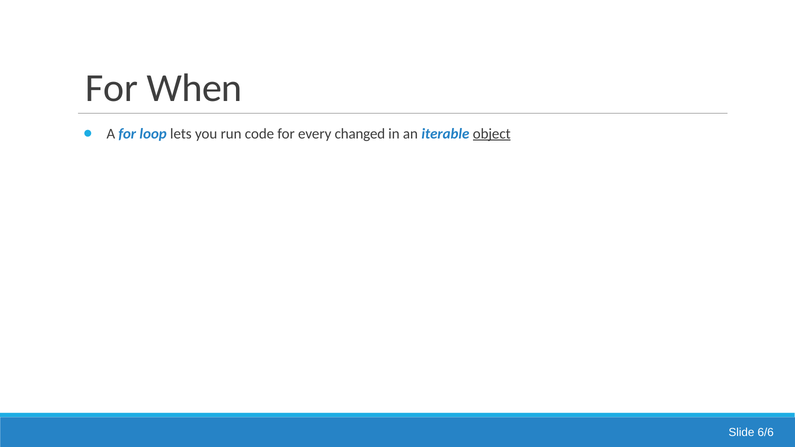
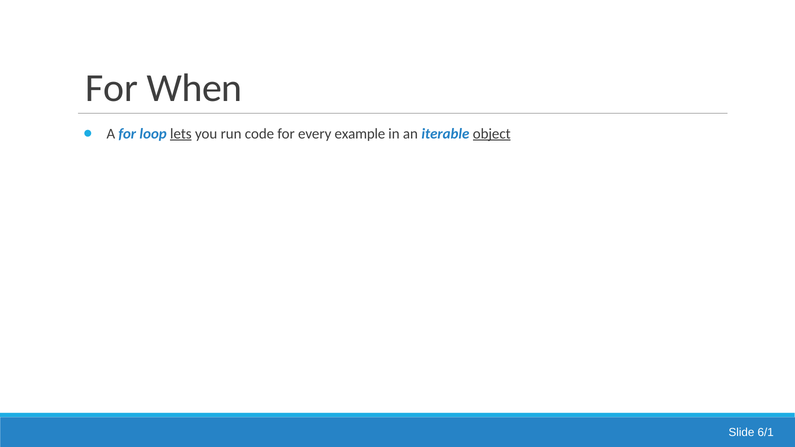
lets underline: none -> present (181, 134)
changed: changed -> example (360, 134)
6/6: 6/6 -> 6/1 (766, 433)
